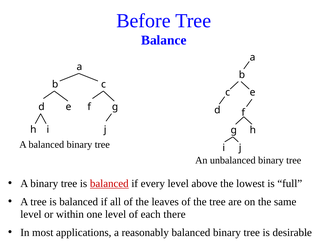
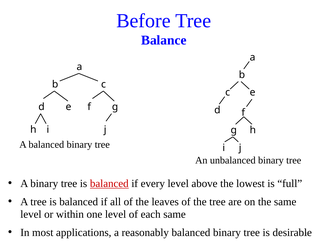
each there: there -> same (175, 214)
